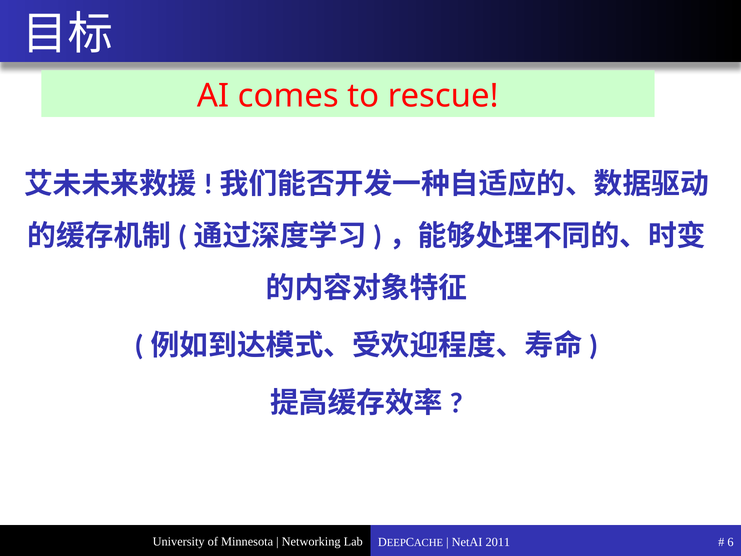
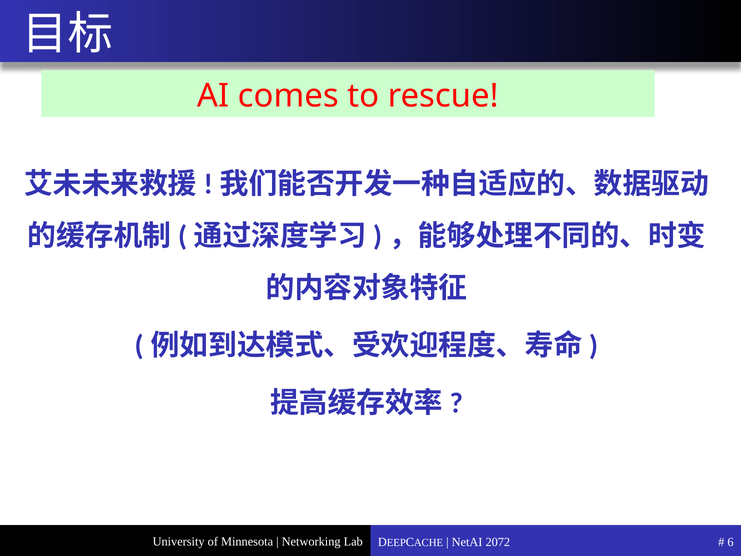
2011: 2011 -> 2072 (498, 542)
